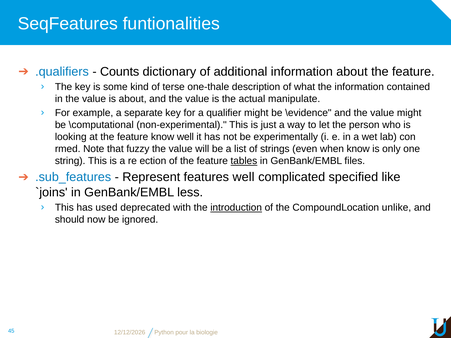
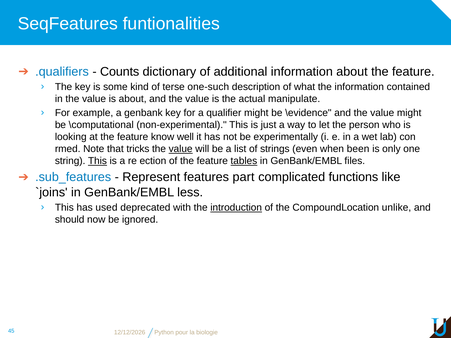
one-thale: one-thale -> one-such (208, 87)
separate: separate -> genbank (143, 113)
fuzzy: fuzzy -> tricks (138, 149)
value underline: none -> present (181, 149)
when know: know -> been (358, 149)
This underline: none -> present (97, 161)
features well: well -> part (244, 177)
specified: specified -> functions (353, 177)
